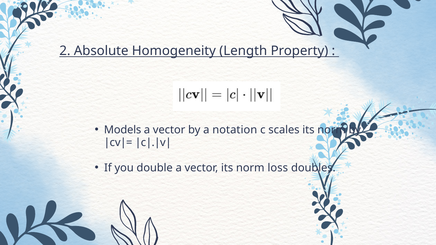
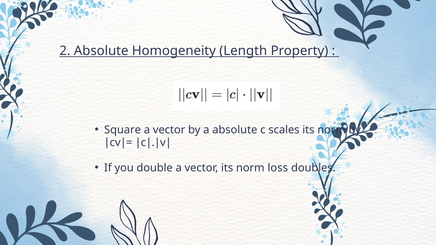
Models: Models -> Square (123, 130)
a notation: notation -> absolute (235, 130)
